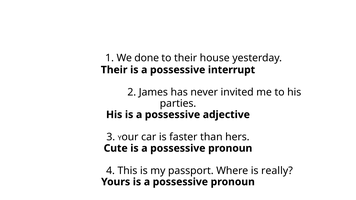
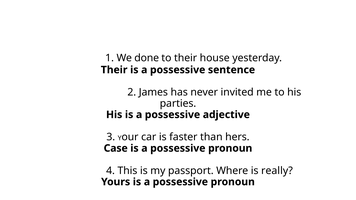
interrupt: interrupt -> sentence (232, 70)
Cute: Cute -> Case (116, 148)
